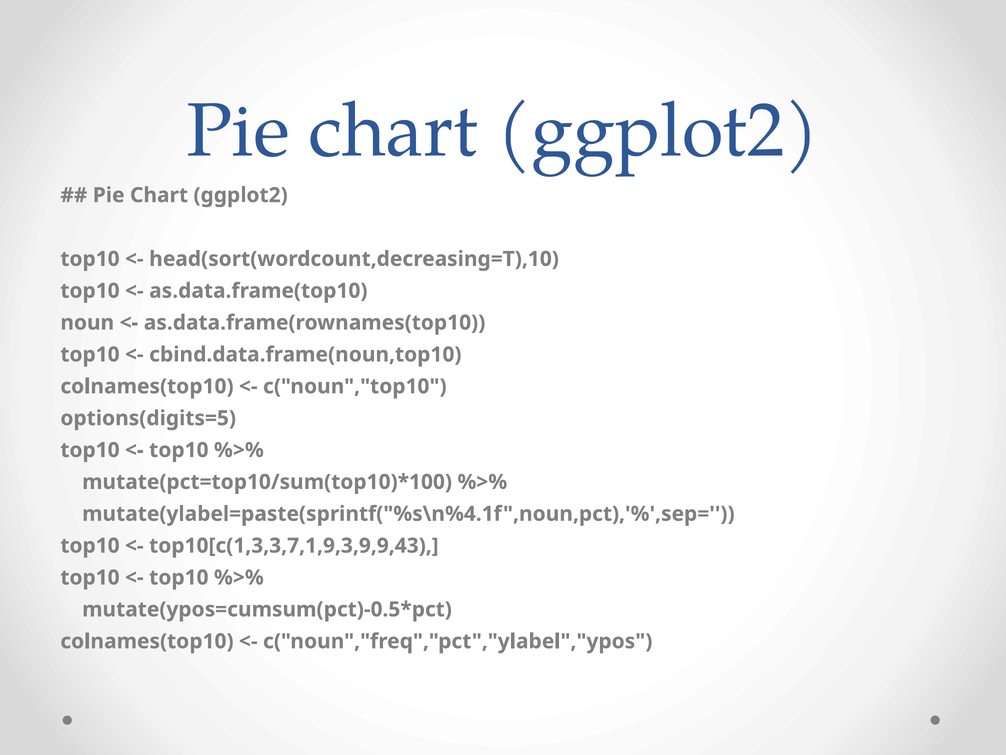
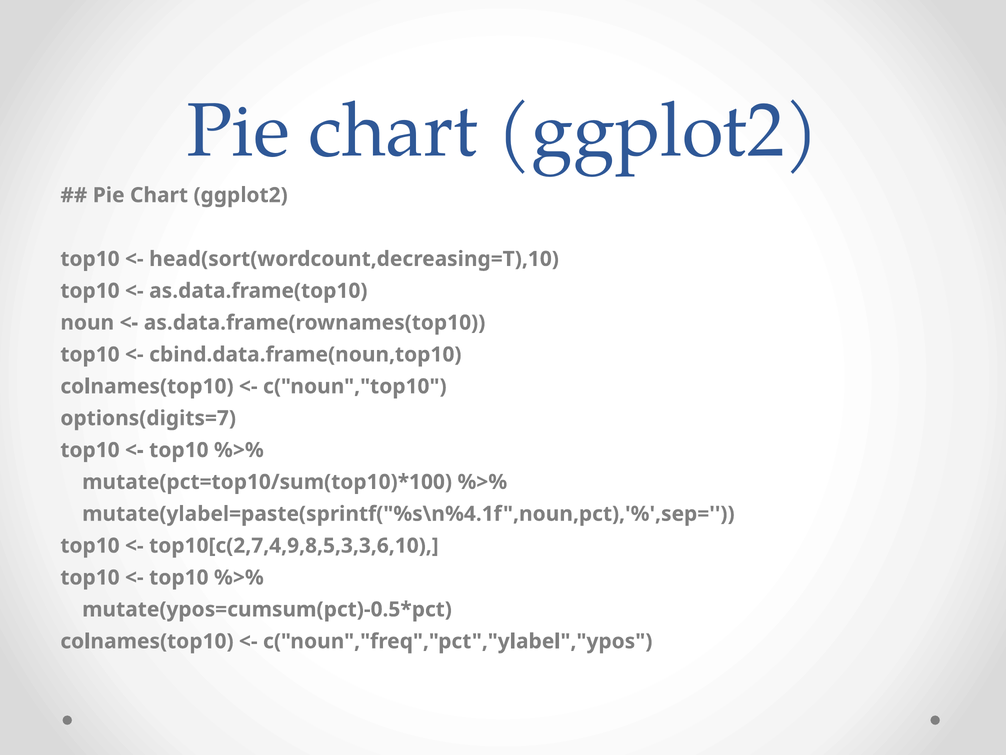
options(digits=5: options(digits=5 -> options(digits=7 (148, 418)
top10[c(1,3,3,7,1,9,3,9,9,43: top10[c(1,3,3,7,1,9,3,9,9,43 -> top10[c(2,7,4,9,8,5,3,3,6,10 (294, 545)
